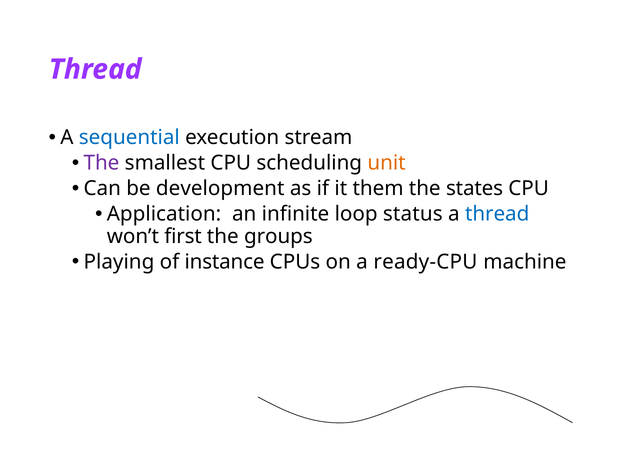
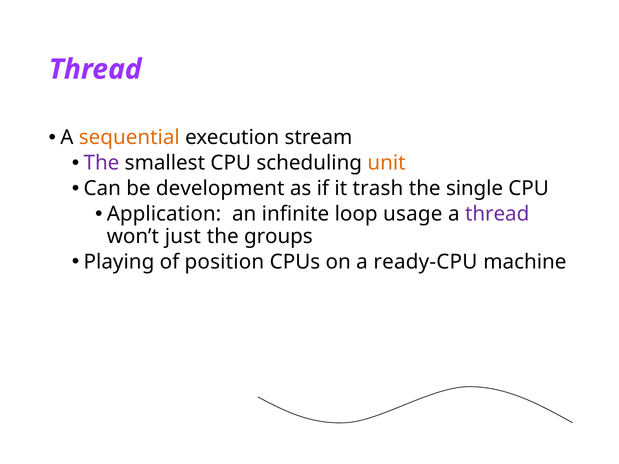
sequential colour: blue -> orange (129, 138)
them: them -> trash (378, 189)
states: states -> single (475, 189)
status: status -> usage (413, 214)
thread colour: blue -> purple (497, 214)
first: first -> just (183, 236)
instance: instance -> position (224, 262)
